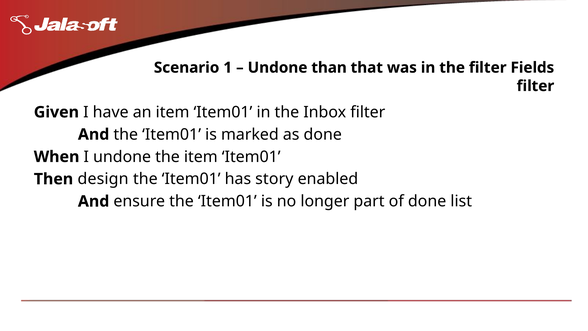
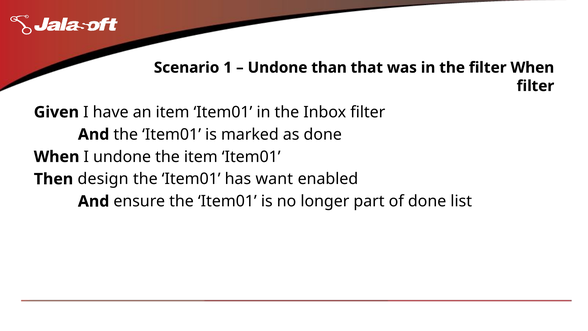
filter Fields: Fields -> When (532, 68)
story: story -> want (274, 179)
